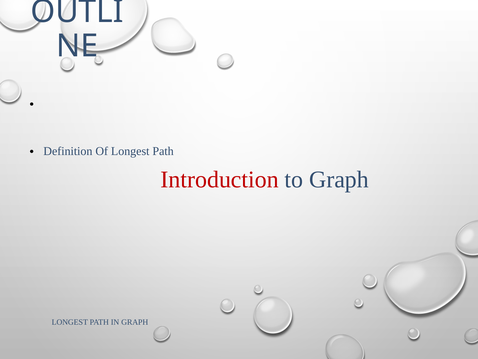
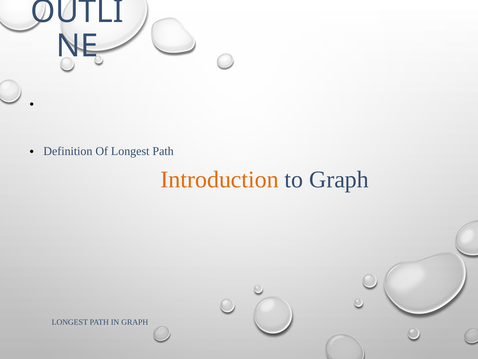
Introduction colour: red -> orange (220, 179)
